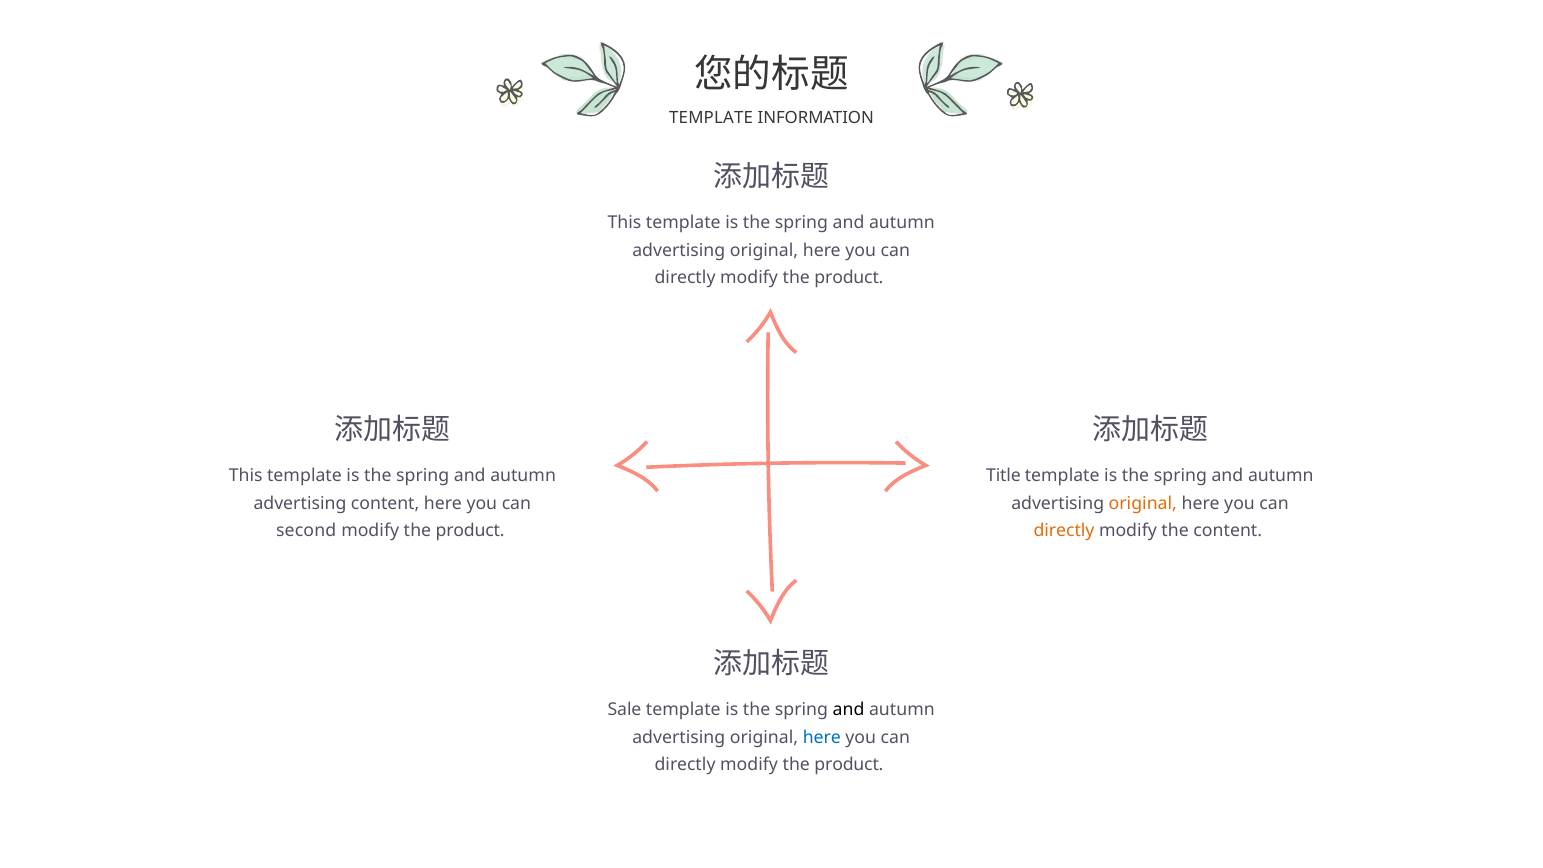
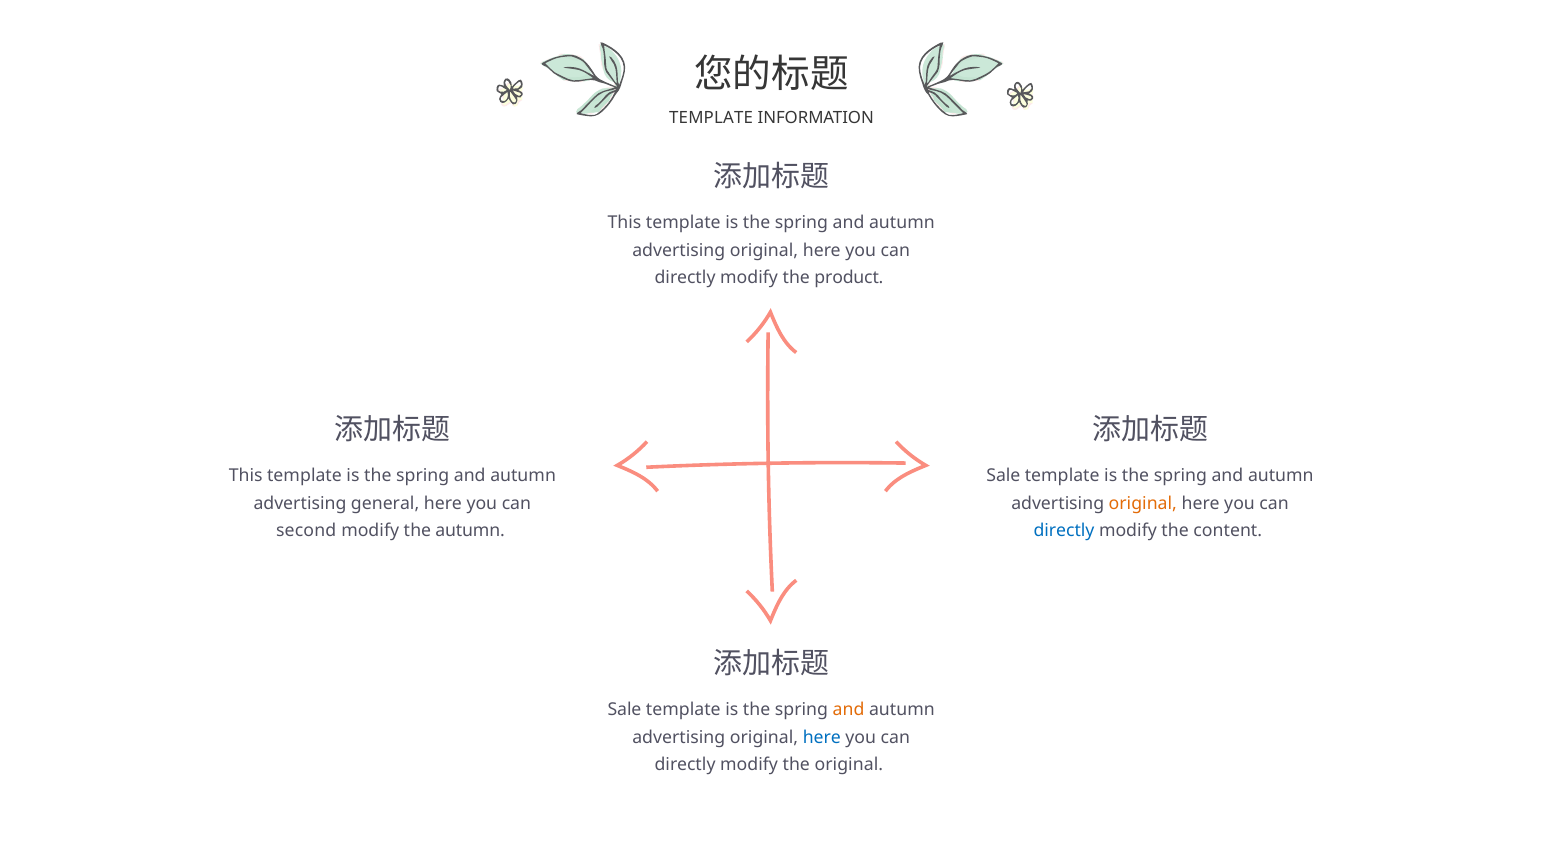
Title: Title -> Sale (1003, 476)
advertising content: content -> general (385, 503)
product: product -> autumn (470, 531)
directly colour: orange -> blue (1064, 531)
and colour: black -> orange (849, 710)
product: product -> original (849, 765)
